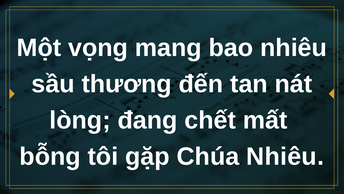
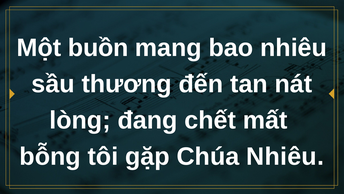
vọng: vọng -> buồn (98, 48)
